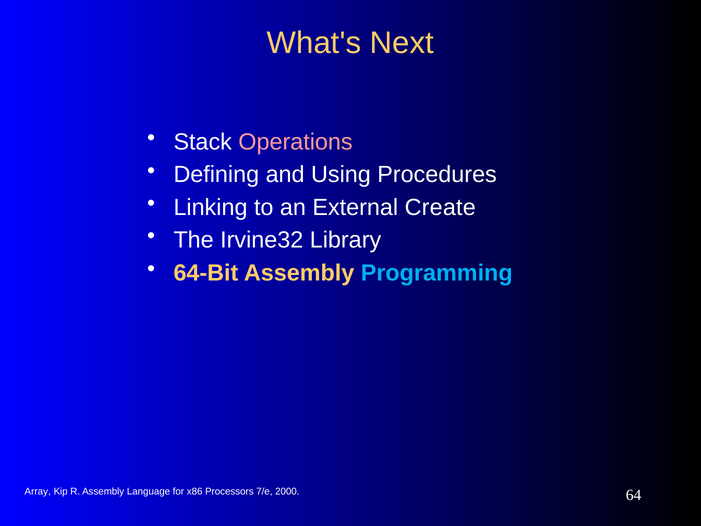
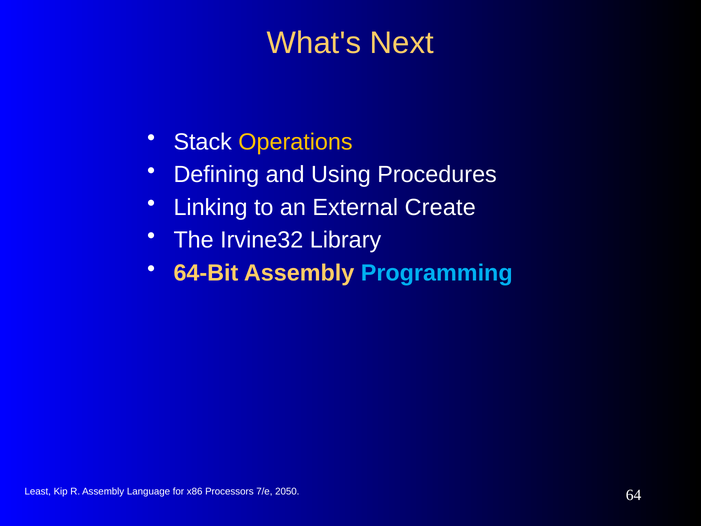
Operations colour: pink -> yellow (296, 142)
Array: Array -> Least (38, 491)
2000: 2000 -> 2050 (287, 491)
